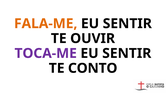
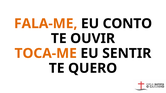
SENTIR: SENTIR -> CONTO (127, 24)
TOCA-ME colour: purple -> orange (46, 54)
CONTO: CONTO -> QUERO (93, 68)
